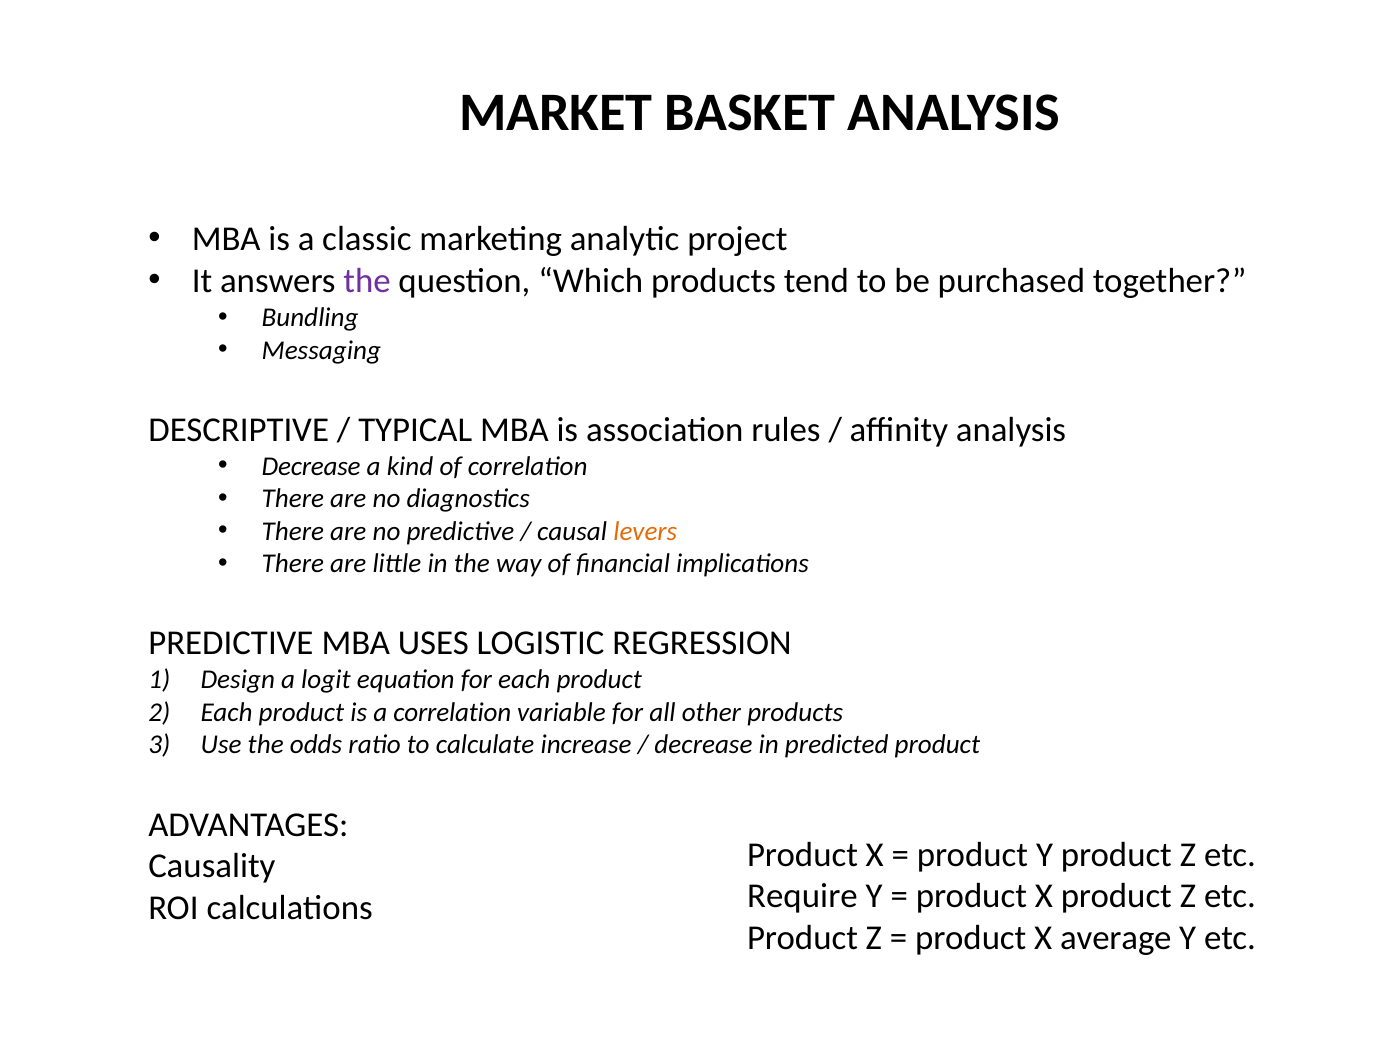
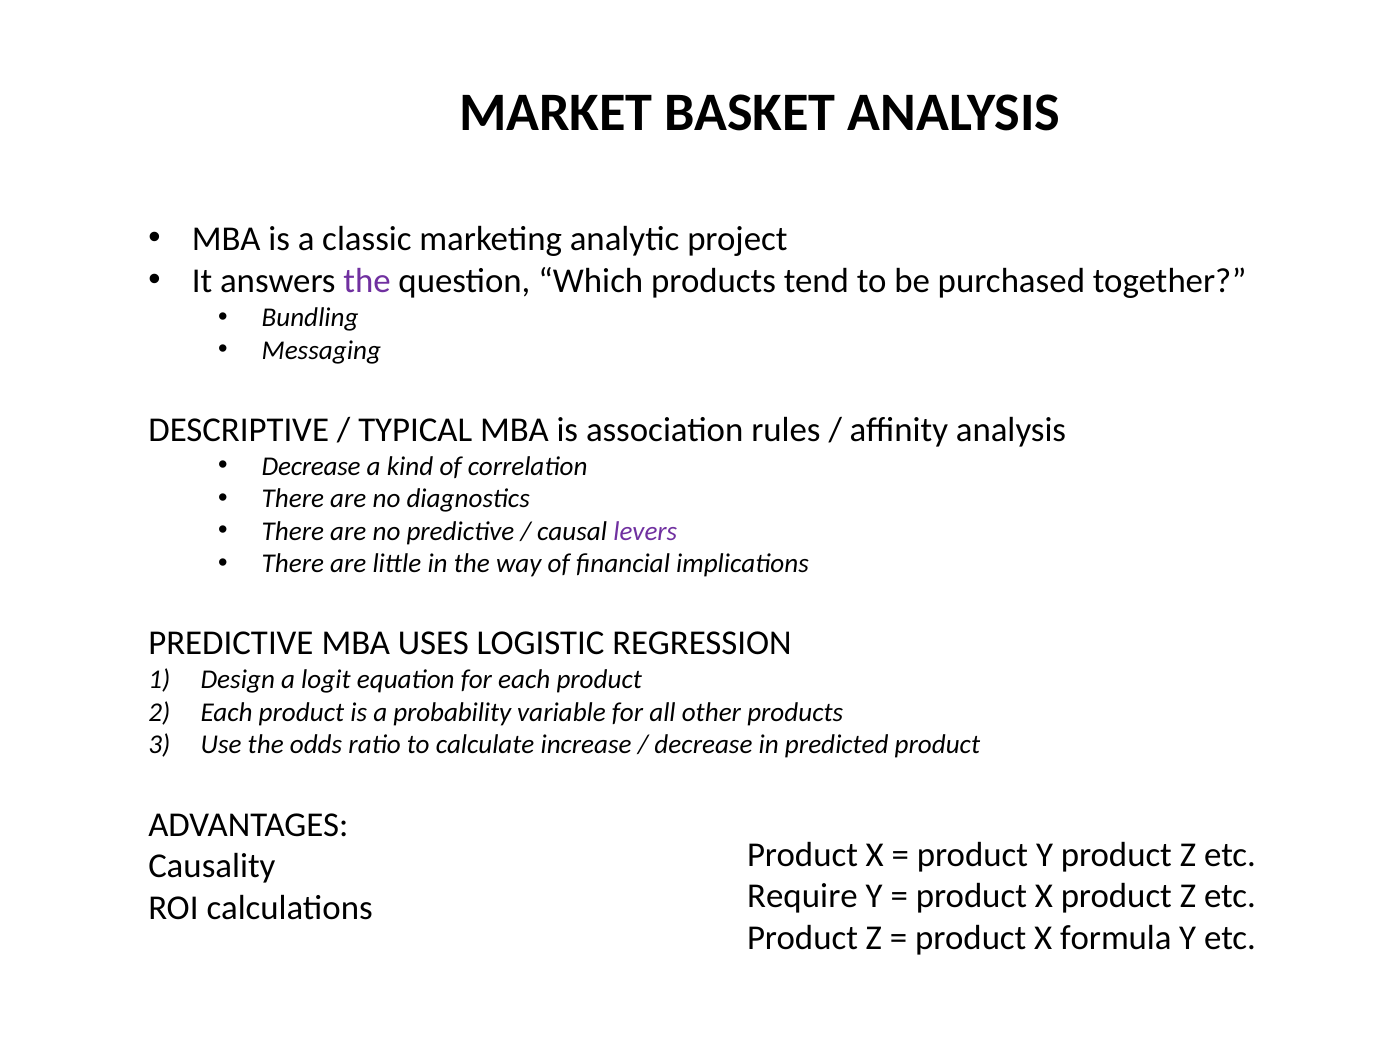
levers colour: orange -> purple (645, 532)
a correlation: correlation -> probability (452, 713)
average: average -> formula (1116, 939)
